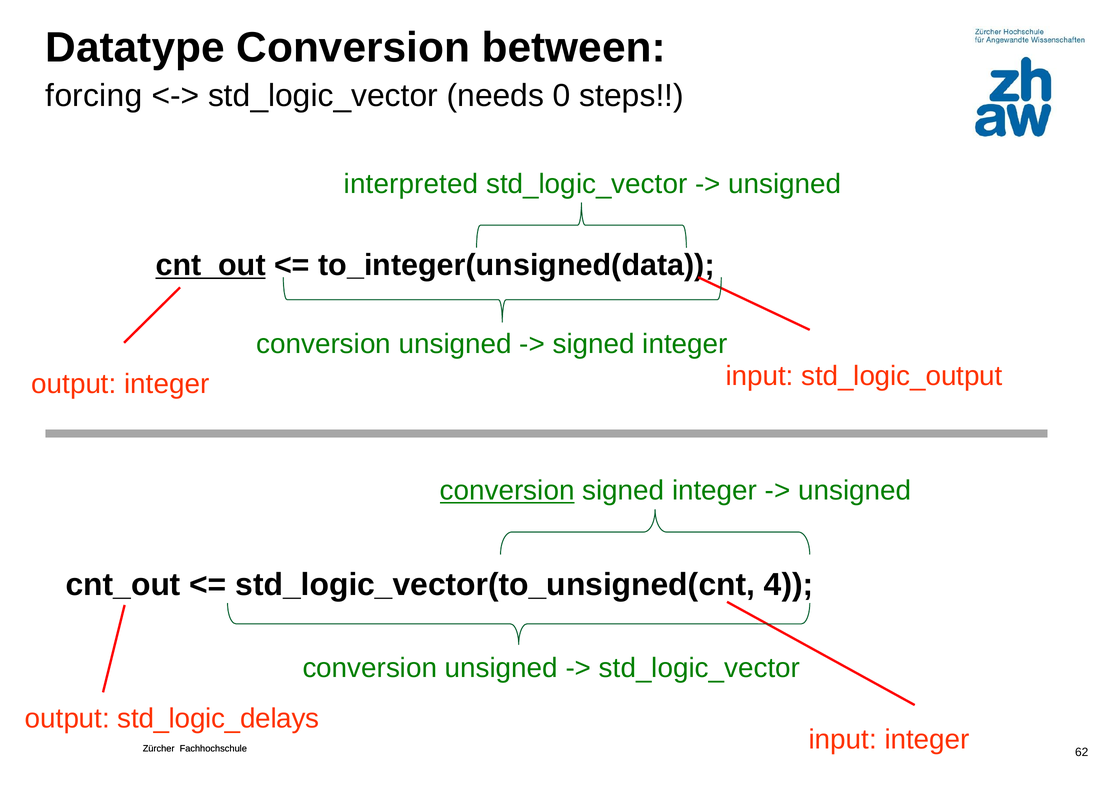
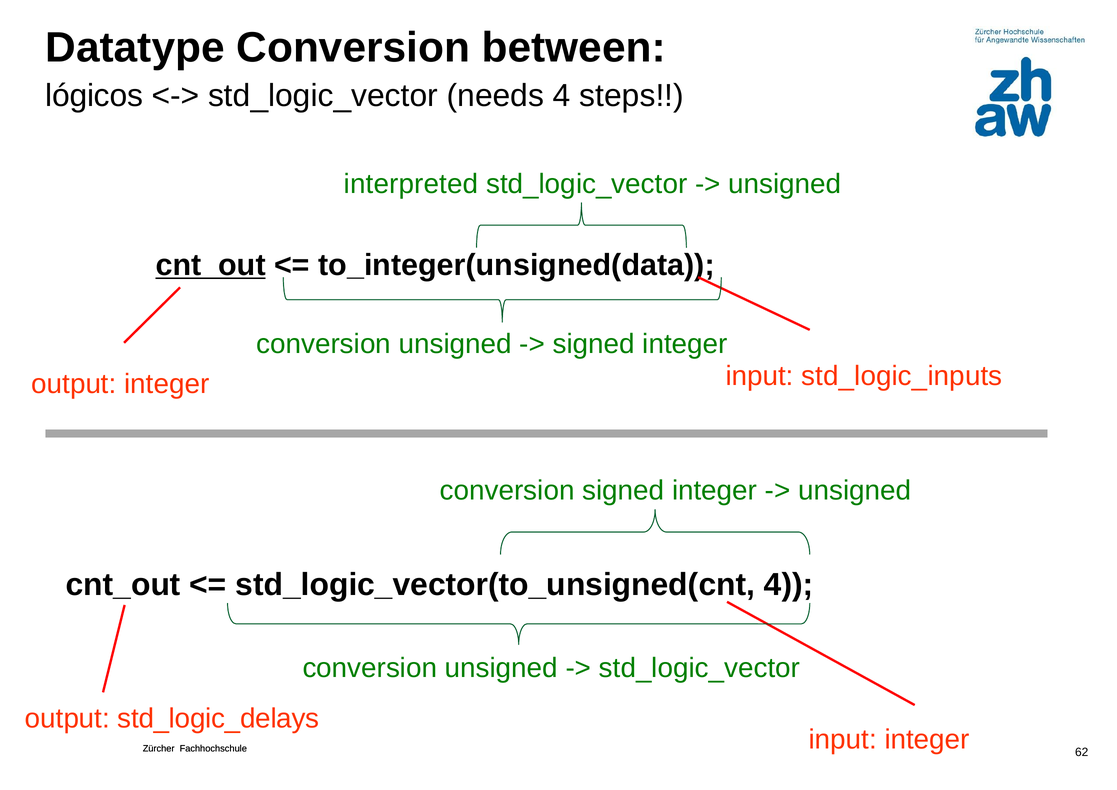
forcing: forcing -> lógicos (94, 96)
needs 0: 0 -> 4 (562, 96)
std_logic_output: std_logic_output -> std_logic_inputs (902, 376)
conversion underline: present -> none (507, 491)
